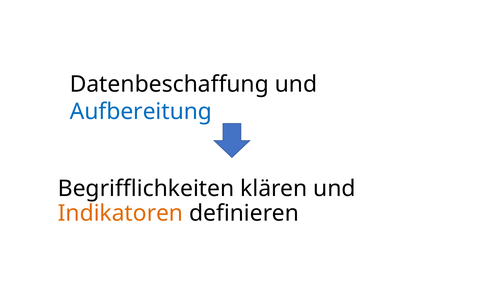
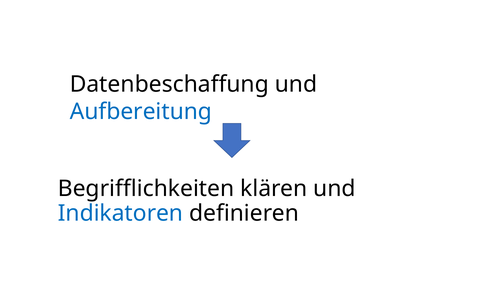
Indikatoren colour: orange -> blue (121, 214)
